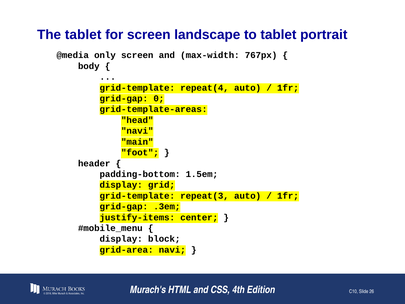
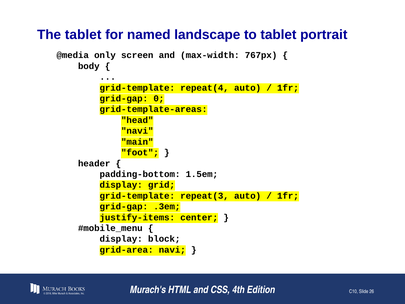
for screen: screen -> named (149, 35)
